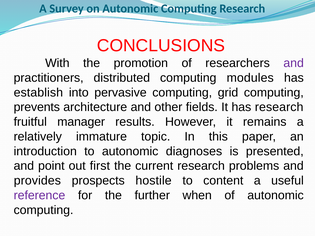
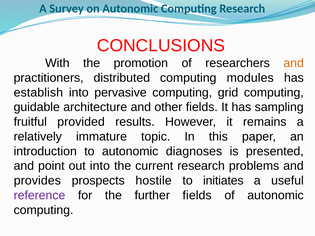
and colour: purple -> orange (294, 63)
prevents: prevents -> guidable (37, 107)
has research: research -> sampling (279, 107)
manager: manager -> provided (81, 122)
out first: first -> into (100, 166)
content: content -> initiates (223, 181)
further when: when -> fields (197, 196)
